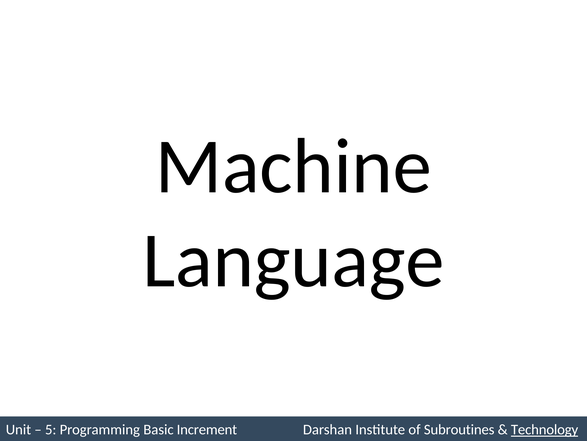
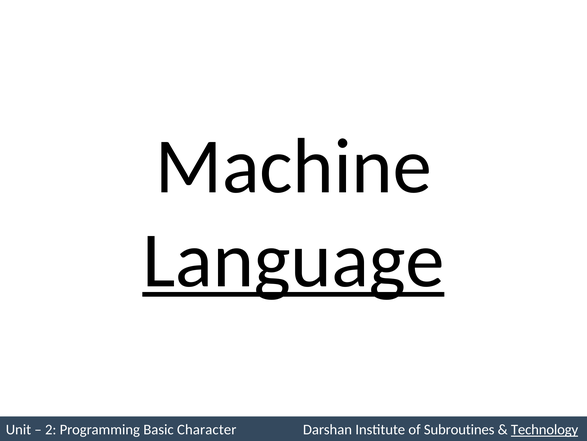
Language underline: none -> present (293, 260)
5: 5 -> 2 (51, 429)
Increment: Increment -> Character (207, 429)
